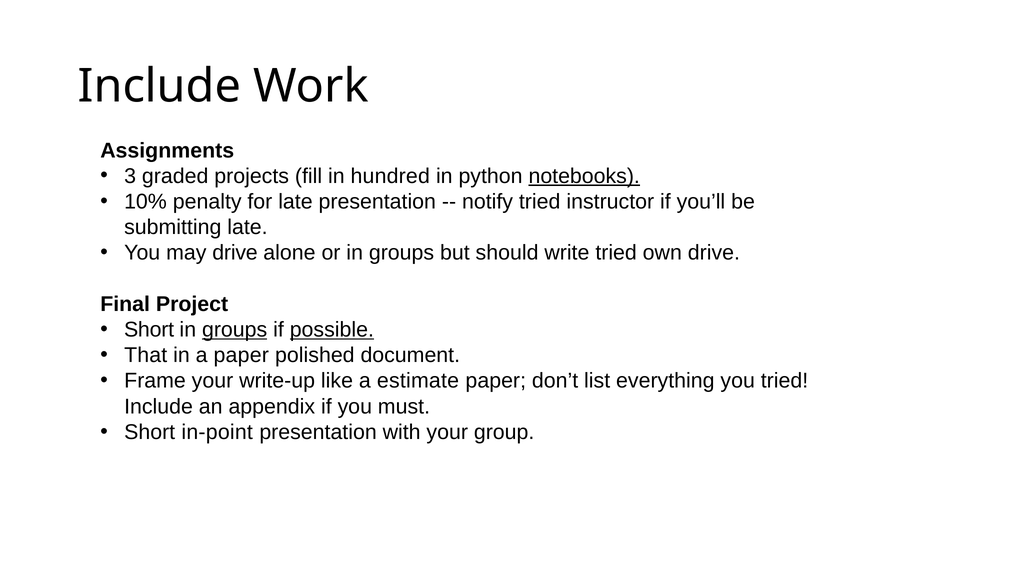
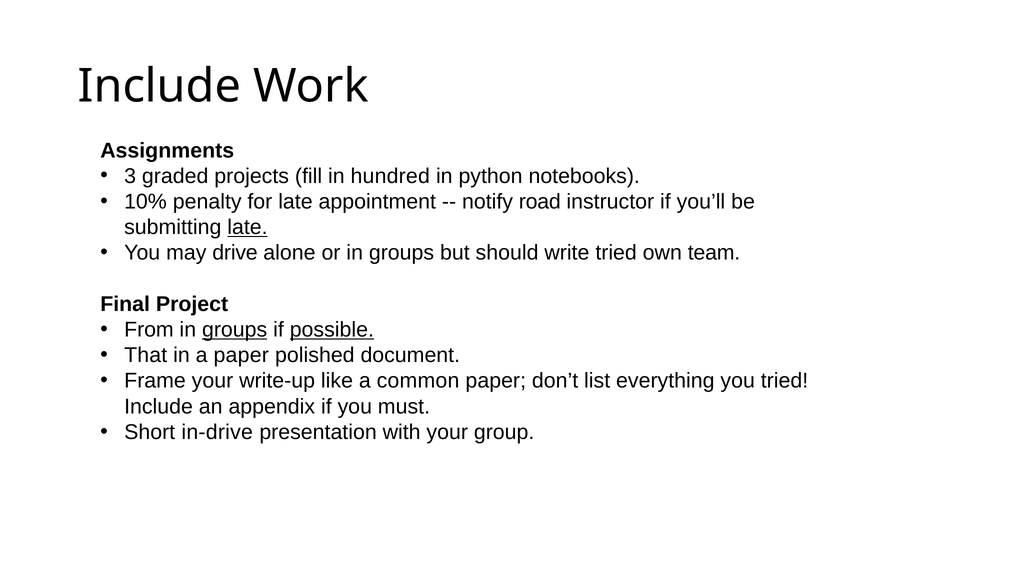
notebooks underline: present -> none (584, 176)
late presentation: presentation -> appointment (377, 201)
notify tried: tried -> road (540, 201)
late underline: none -> present (247, 227)
own drive: drive -> team (714, 253)
Short: Short -> From (149, 329)
estimate: estimate -> common (418, 381)
in-point: in-point -> in-drive (217, 432)
